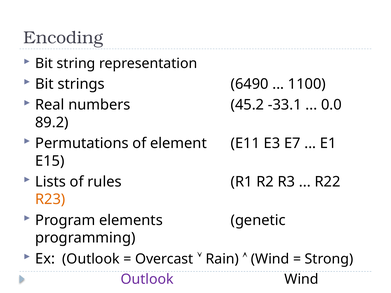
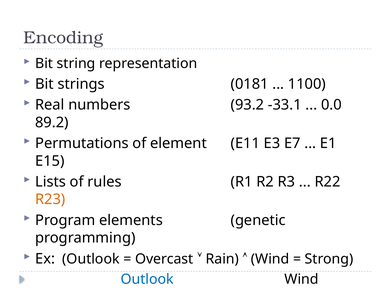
6490: 6490 -> 0181 (250, 84)
45.2: 45.2 -> 93.2 (247, 105)
Outlook colour: purple -> blue (147, 279)
